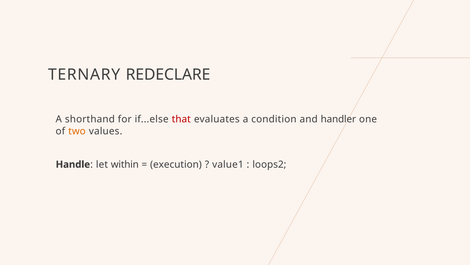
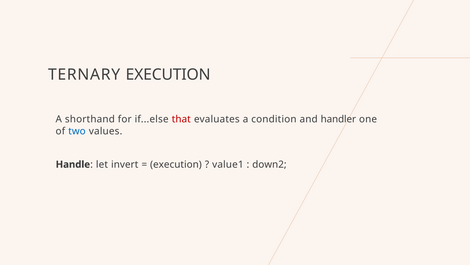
TERNARY REDECLARE: REDECLARE -> EXECUTION (168, 74)
two colour: orange -> blue (77, 131)
within: within -> invert (125, 164)
loops2: loops2 -> down2 (269, 164)
